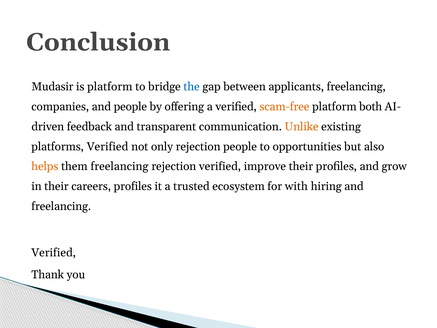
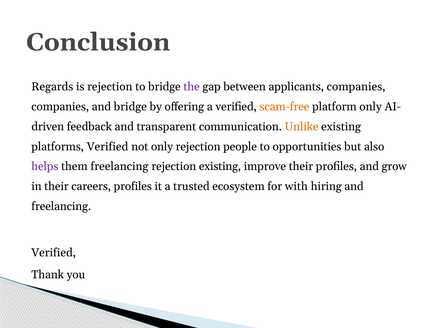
Mudasir: Mudasir -> Regards (52, 87)
is platform: platform -> rejection (110, 87)
the colour: blue -> purple (192, 87)
applicants freelancing: freelancing -> companies (356, 87)
and people: people -> bridge (130, 107)
platform both: both -> only (371, 107)
helps colour: orange -> purple (45, 166)
rejection verified: verified -> existing (220, 166)
